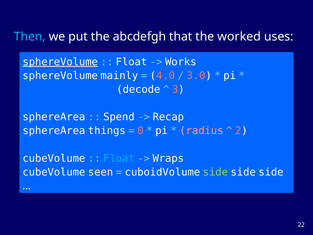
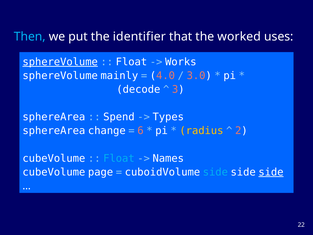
abcdefgh: abcdefgh -> identifier (139, 37)
Recap: Recap -> Types (168, 117)
things: things -> change (107, 131)
0: 0 -> 6 (140, 131)
radius colour: pink -> yellow (201, 131)
Wraps: Wraps -> Names (168, 158)
seen: seen -> page (101, 172)
side colour: light green -> light blue (215, 172)
side underline: none -> present (271, 172)
